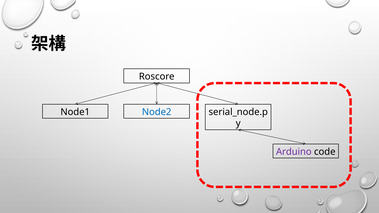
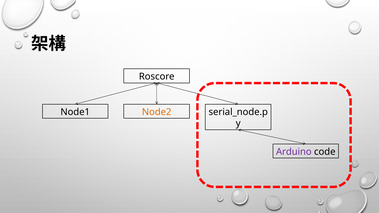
Node2 colour: blue -> orange (157, 112)
